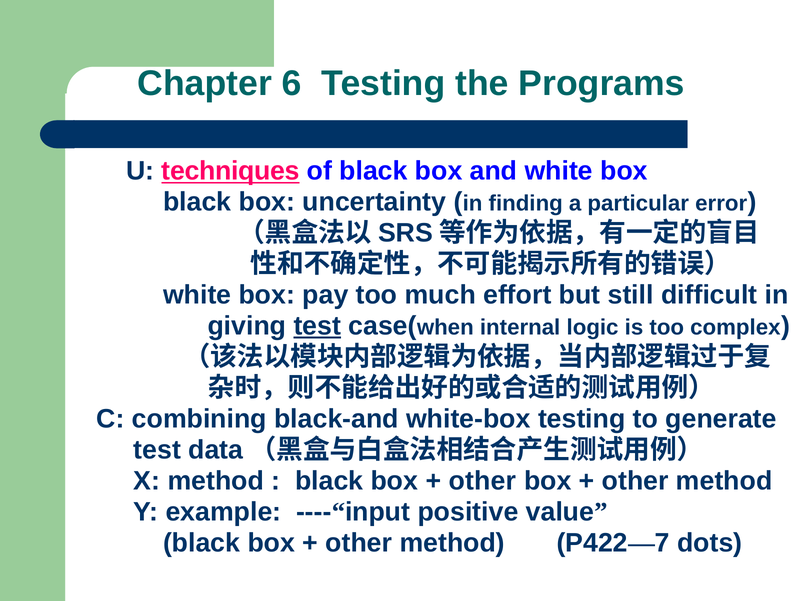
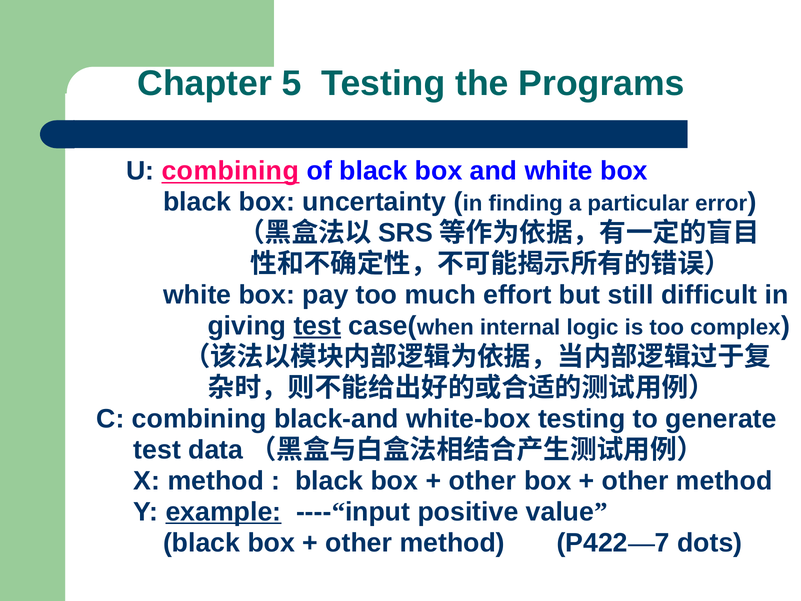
6: 6 -> 5 (292, 83)
U techniques: techniques -> combining (230, 171)
example underline: none -> present (223, 512)
